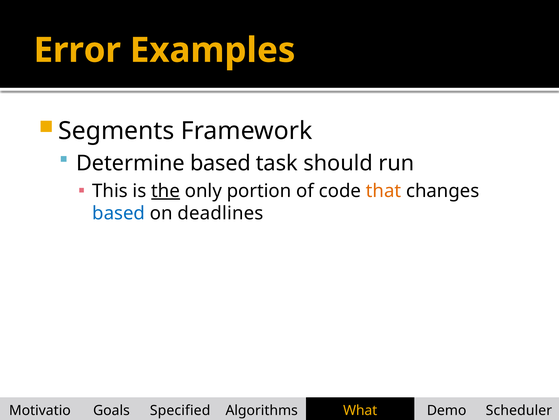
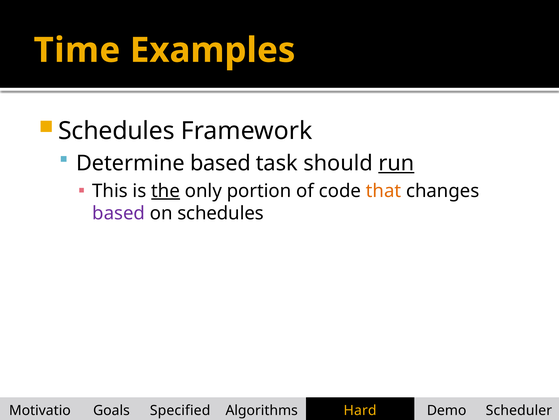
Error: Error -> Time (77, 50)
Segments: Segments -> Schedules (116, 131)
run underline: none -> present (396, 163)
based colour: blue -> purple (119, 213)
on deadlines: deadlines -> schedules (221, 213)
What: What -> Hard (360, 410)
